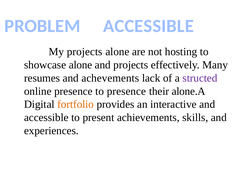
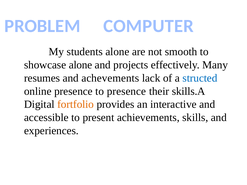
PROBLEM ACCESSIBLE: ACCESSIBLE -> COMPUTER (148, 26)
My projects: projects -> students (85, 52)
hosting: hosting -> smooth (181, 52)
structed colour: purple -> blue (200, 78)
alone.A: alone.A -> skills.A (189, 91)
